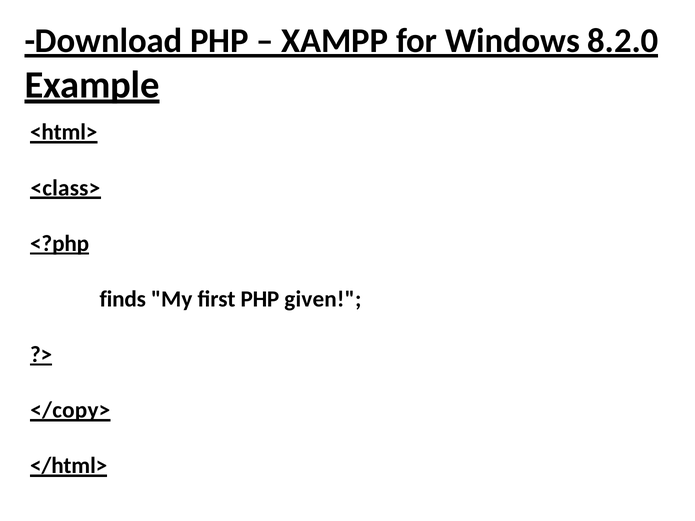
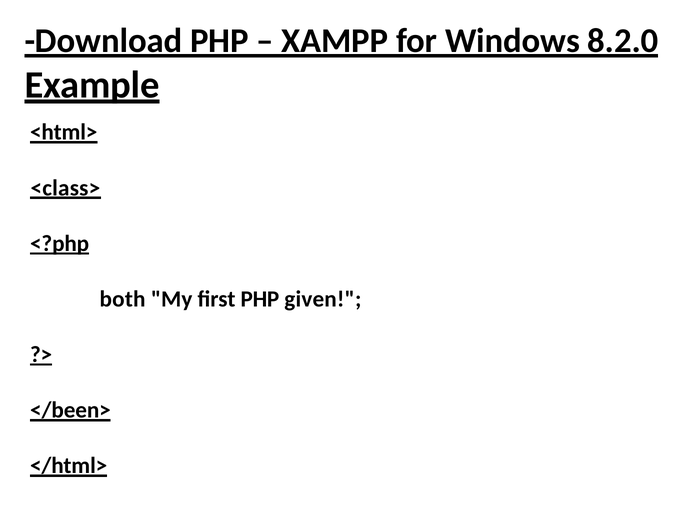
finds: finds -> both (123, 299)
</copy>: </copy> -> </been> (70, 410)
